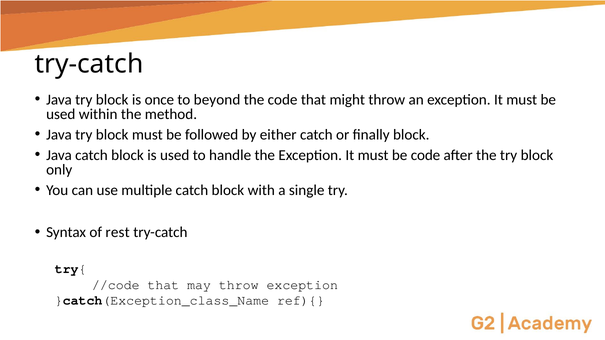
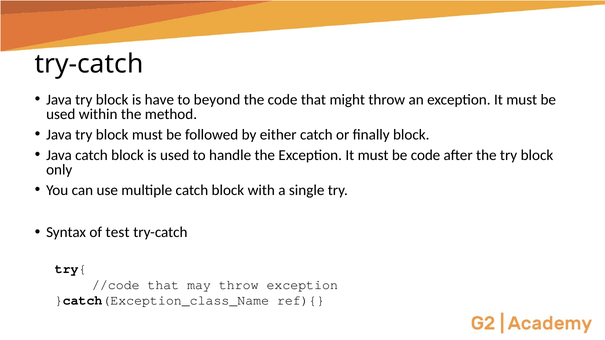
once: once -> have (159, 100)
rest: rest -> test (118, 233)
